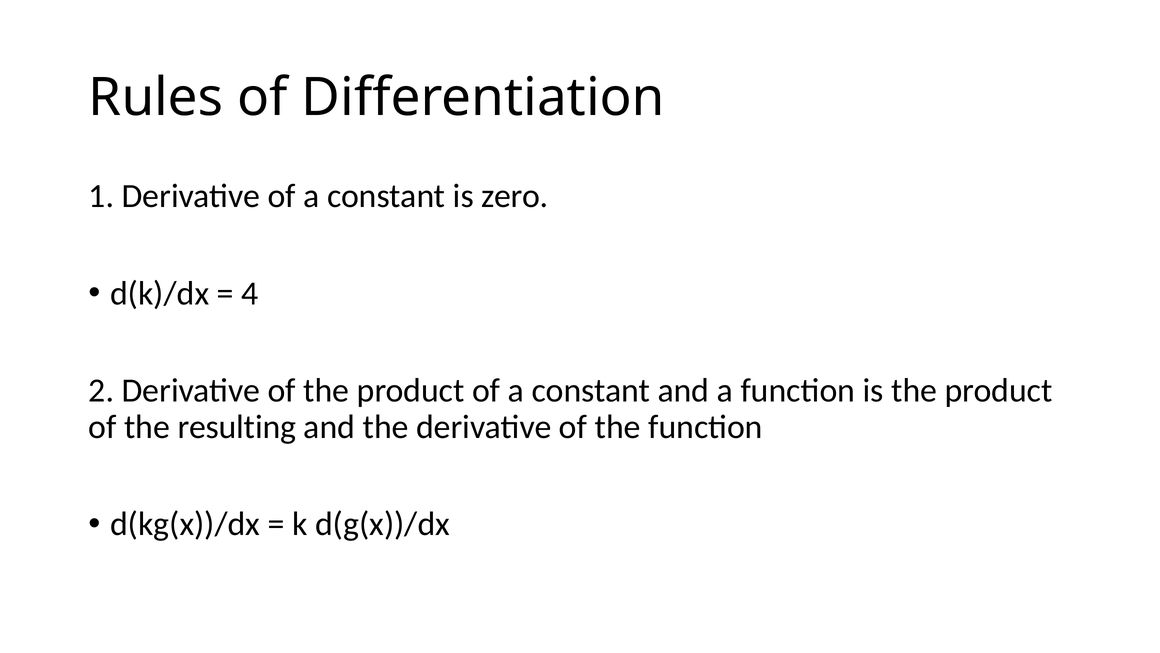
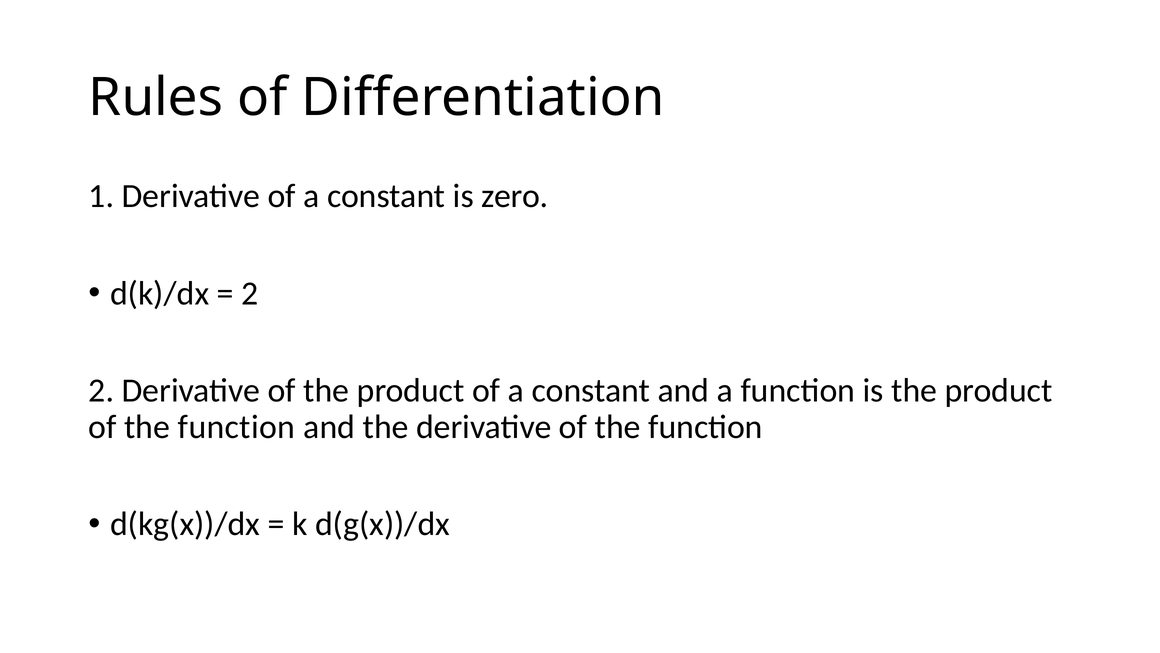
4: 4 -> 2 (250, 293)
resulting: resulting -> function (237, 427)
